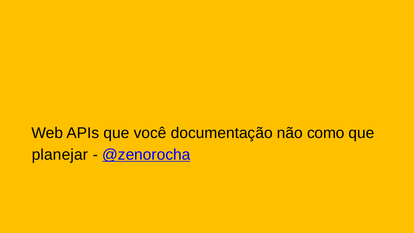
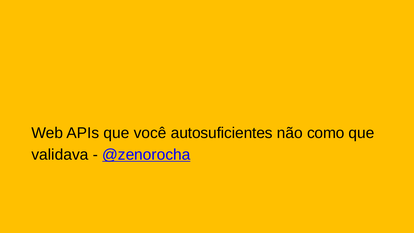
documentação: documentação -> autosuficientes (222, 133)
planejar: planejar -> validava (60, 154)
